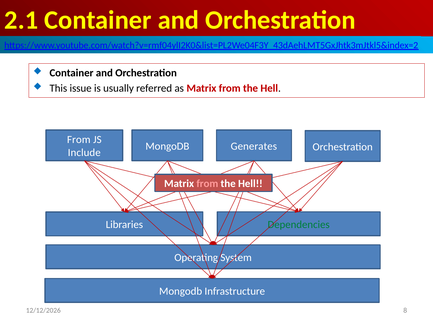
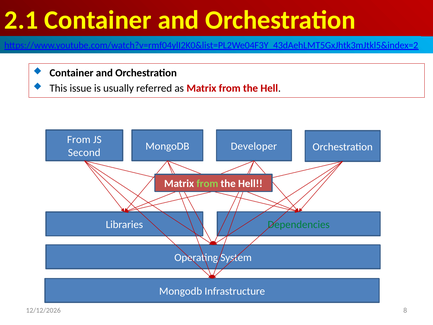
Generates: Generates -> Developer (254, 146)
Include: Include -> Second (84, 153)
from colour: pink -> light green (207, 184)
